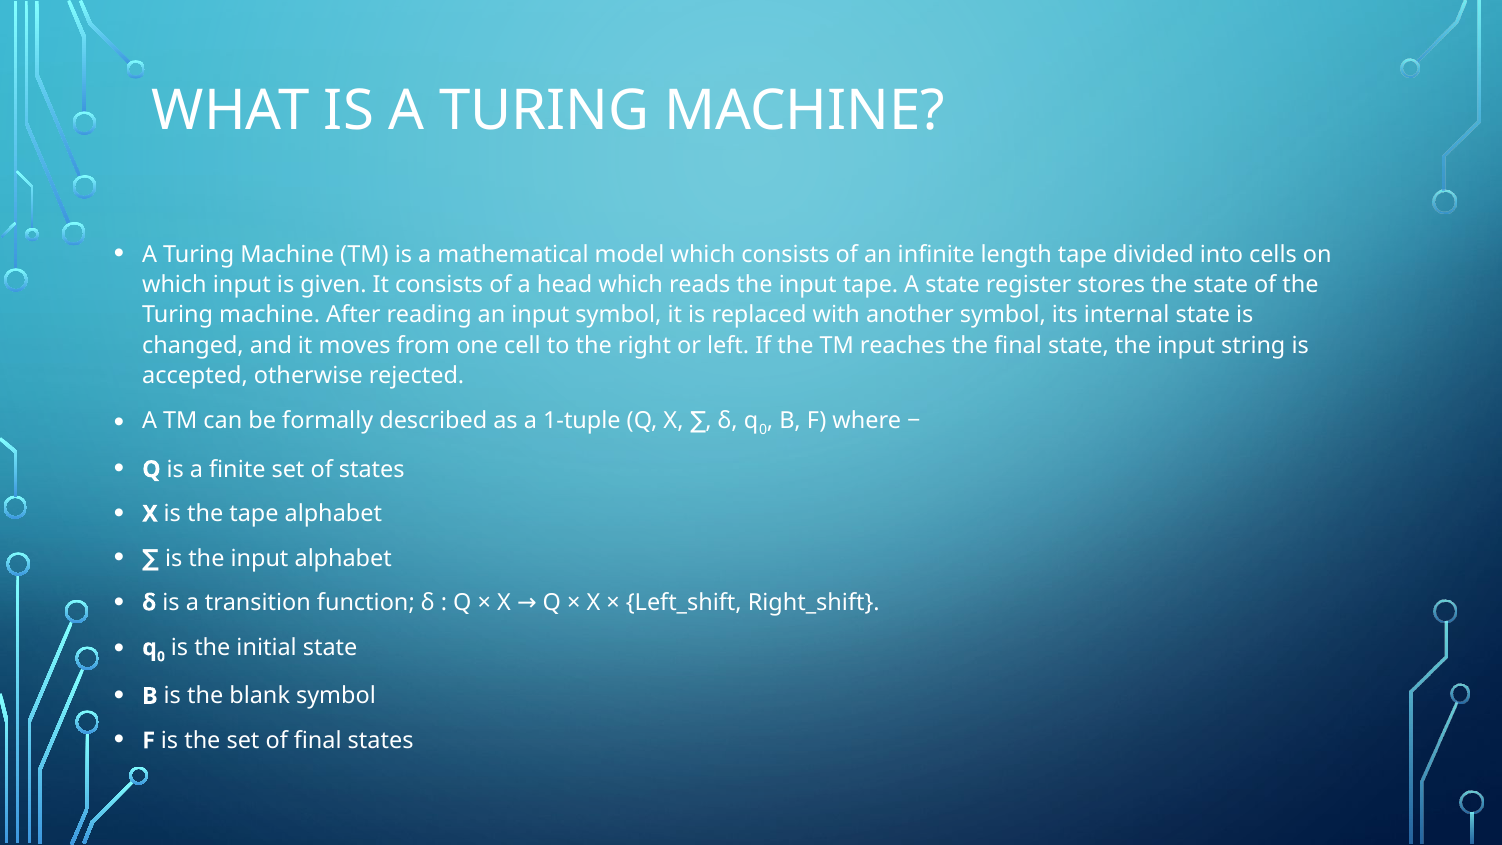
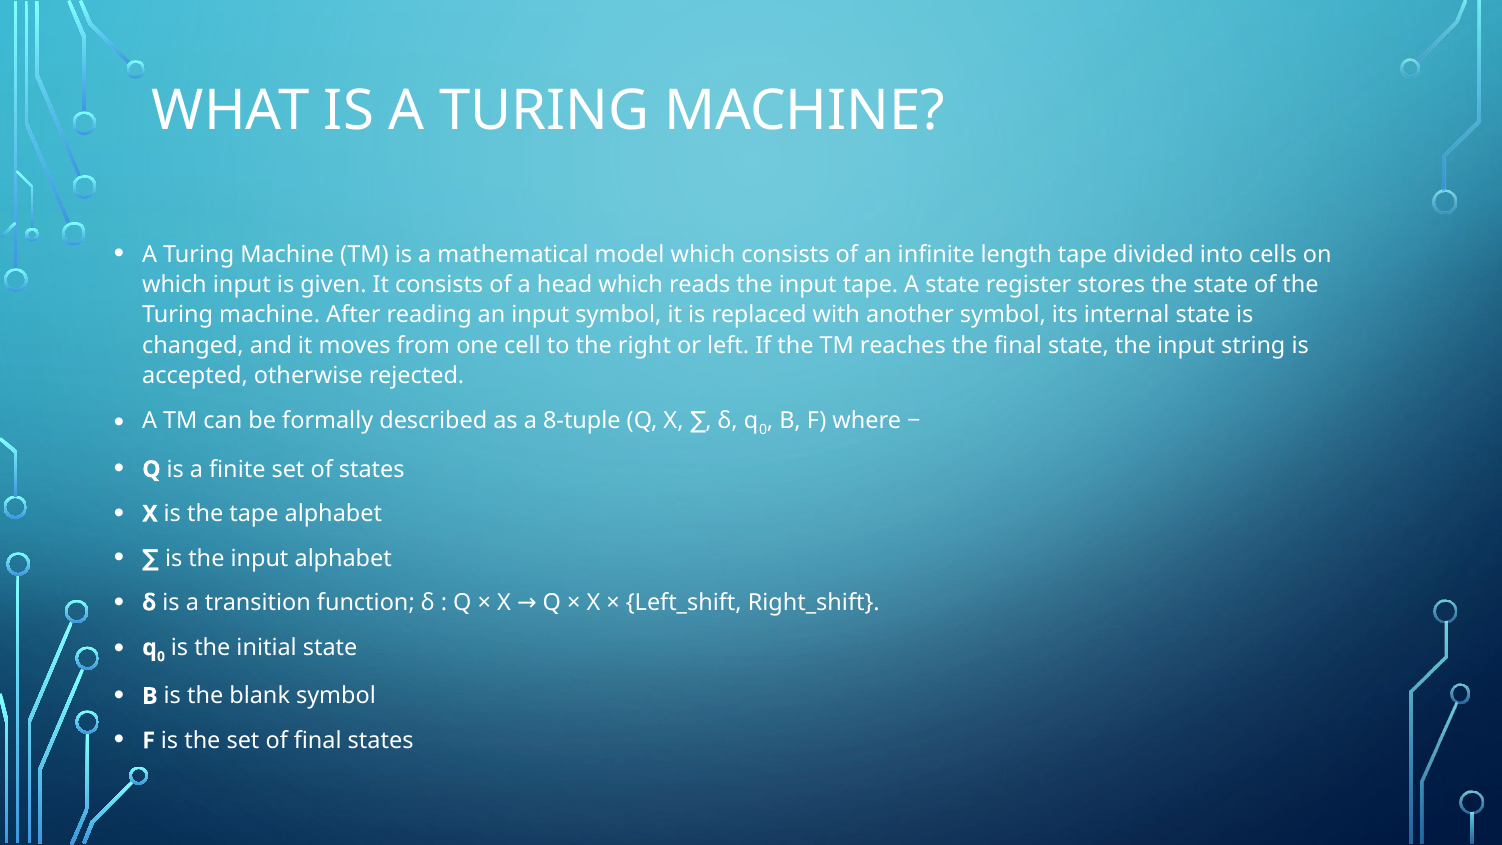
1-tuple: 1-tuple -> 8-tuple (582, 421)
